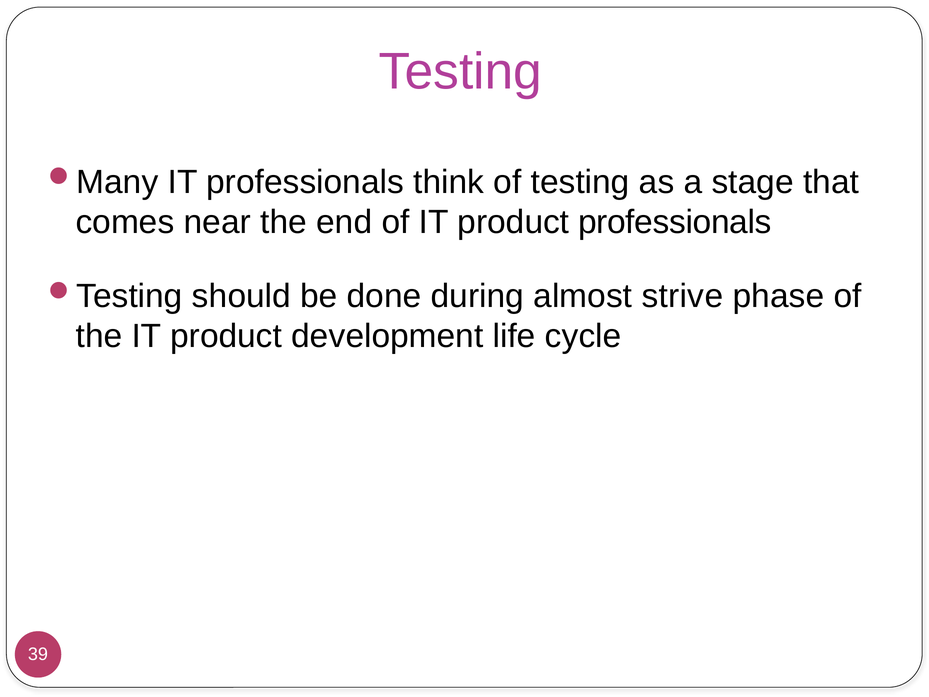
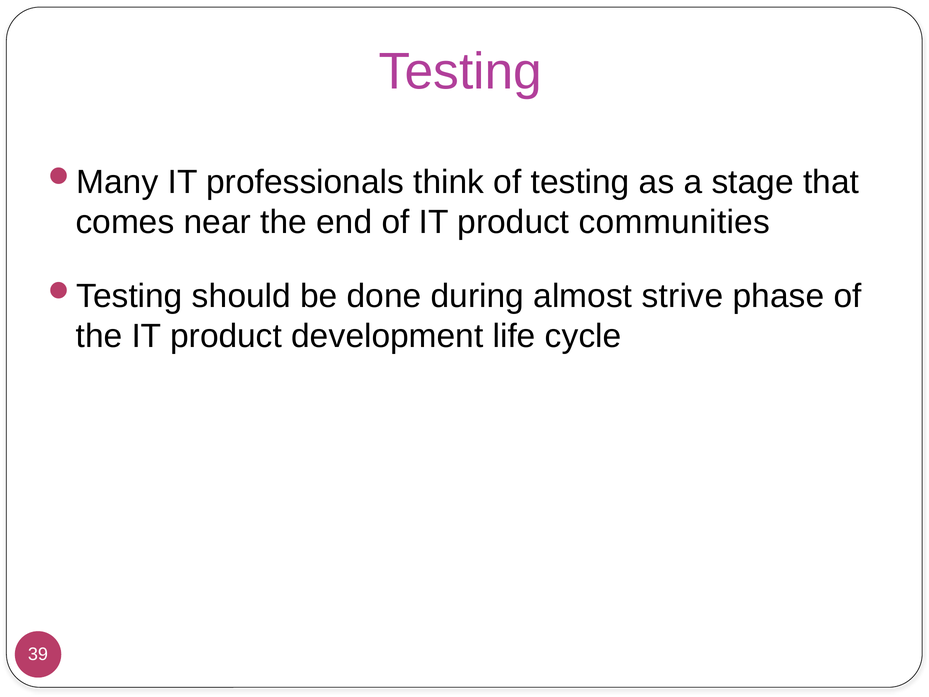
product professionals: professionals -> communities (674, 222)
